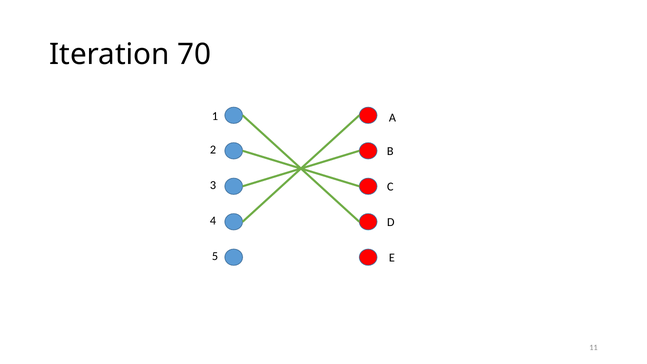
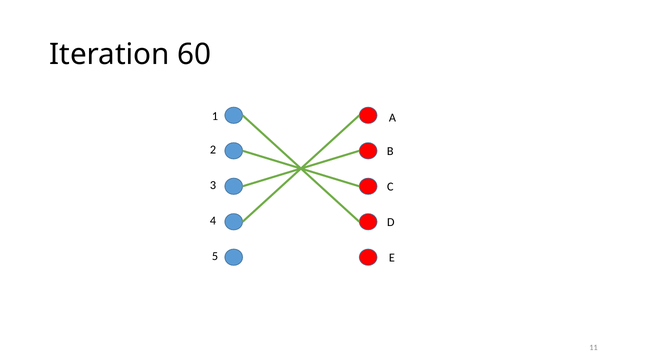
70: 70 -> 60 (194, 54)
